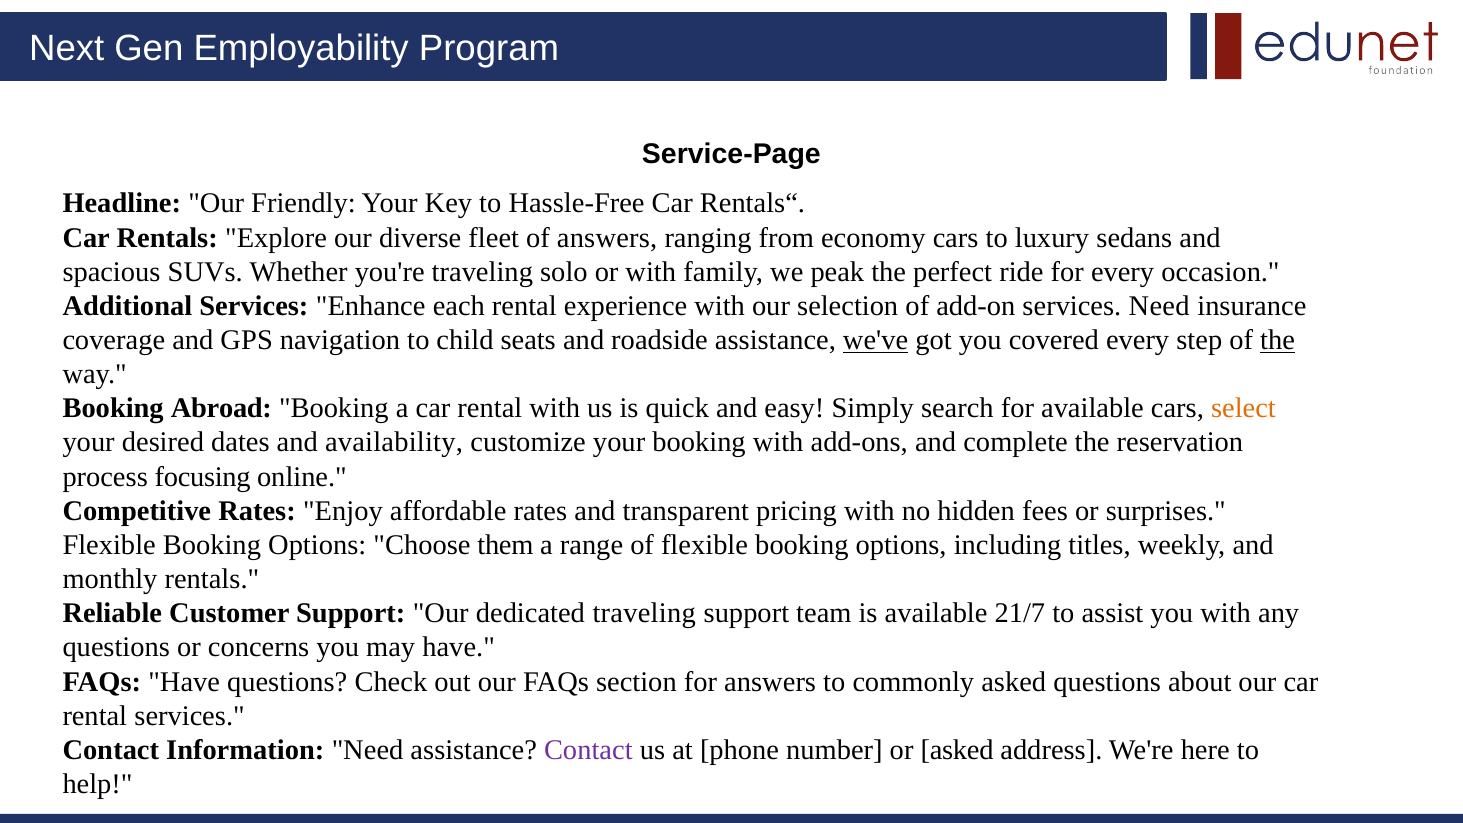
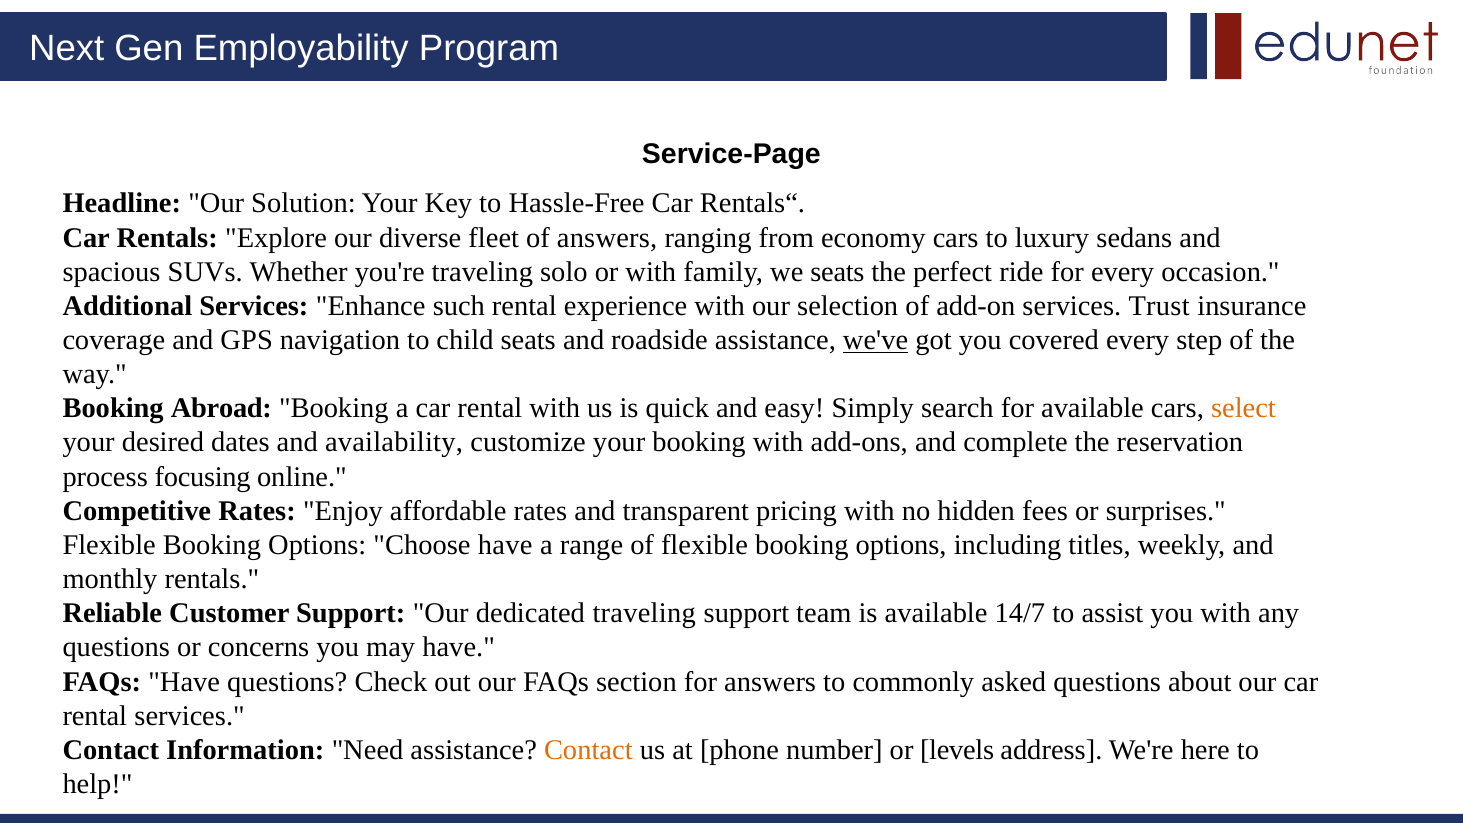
Friendly: Friendly -> Solution (303, 203)
we peak: peak -> seats (838, 272)
each: each -> such (459, 306)
services Need: Need -> Trust (1159, 306)
the underline: present -> none (1278, 340)
Choose them: them -> have (505, 545)
21/7: 21/7 -> 14/7 (1020, 613)
Contact colour: purple -> orange (588, 750)
or asked: asked -> levels (957, 750)
